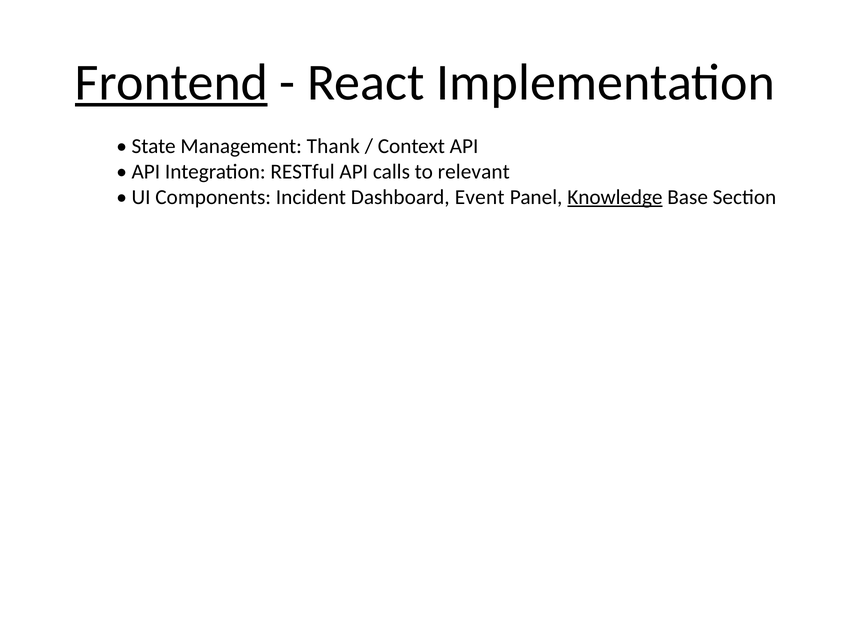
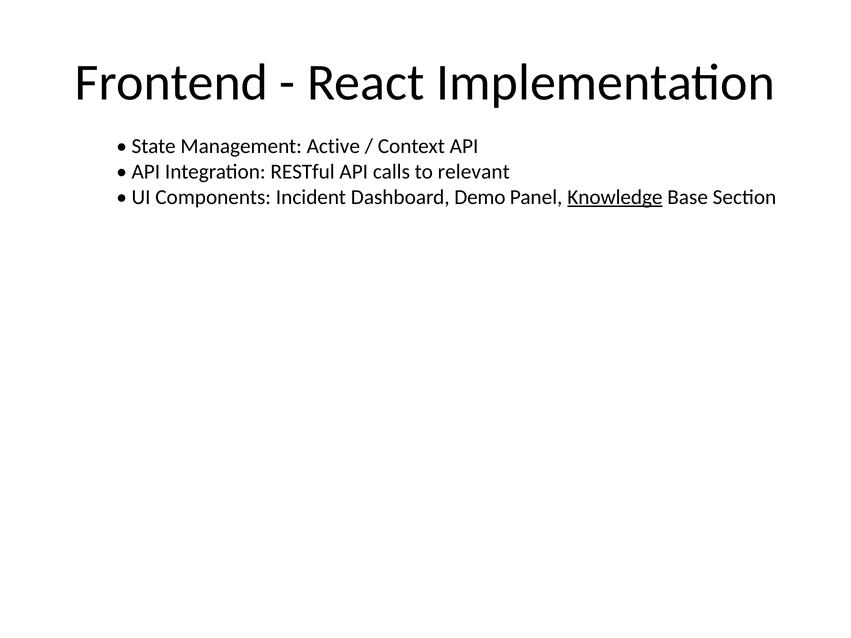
Frontend underline: present -> none (171, 82)
Thank: Thank -> Active (333, 146)
Event: Event -> Demo (480, 197)
